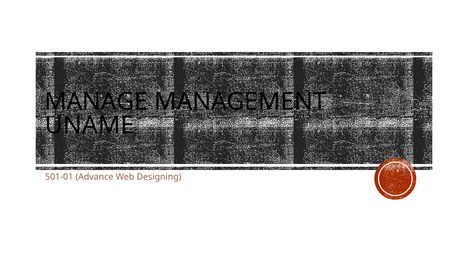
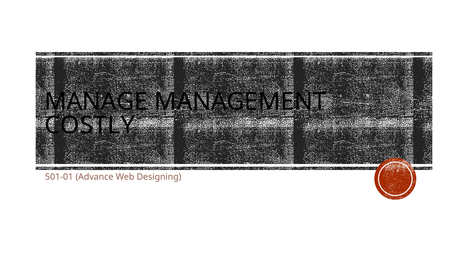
UNAME: UNAME -> COSTLY (90, 125)
